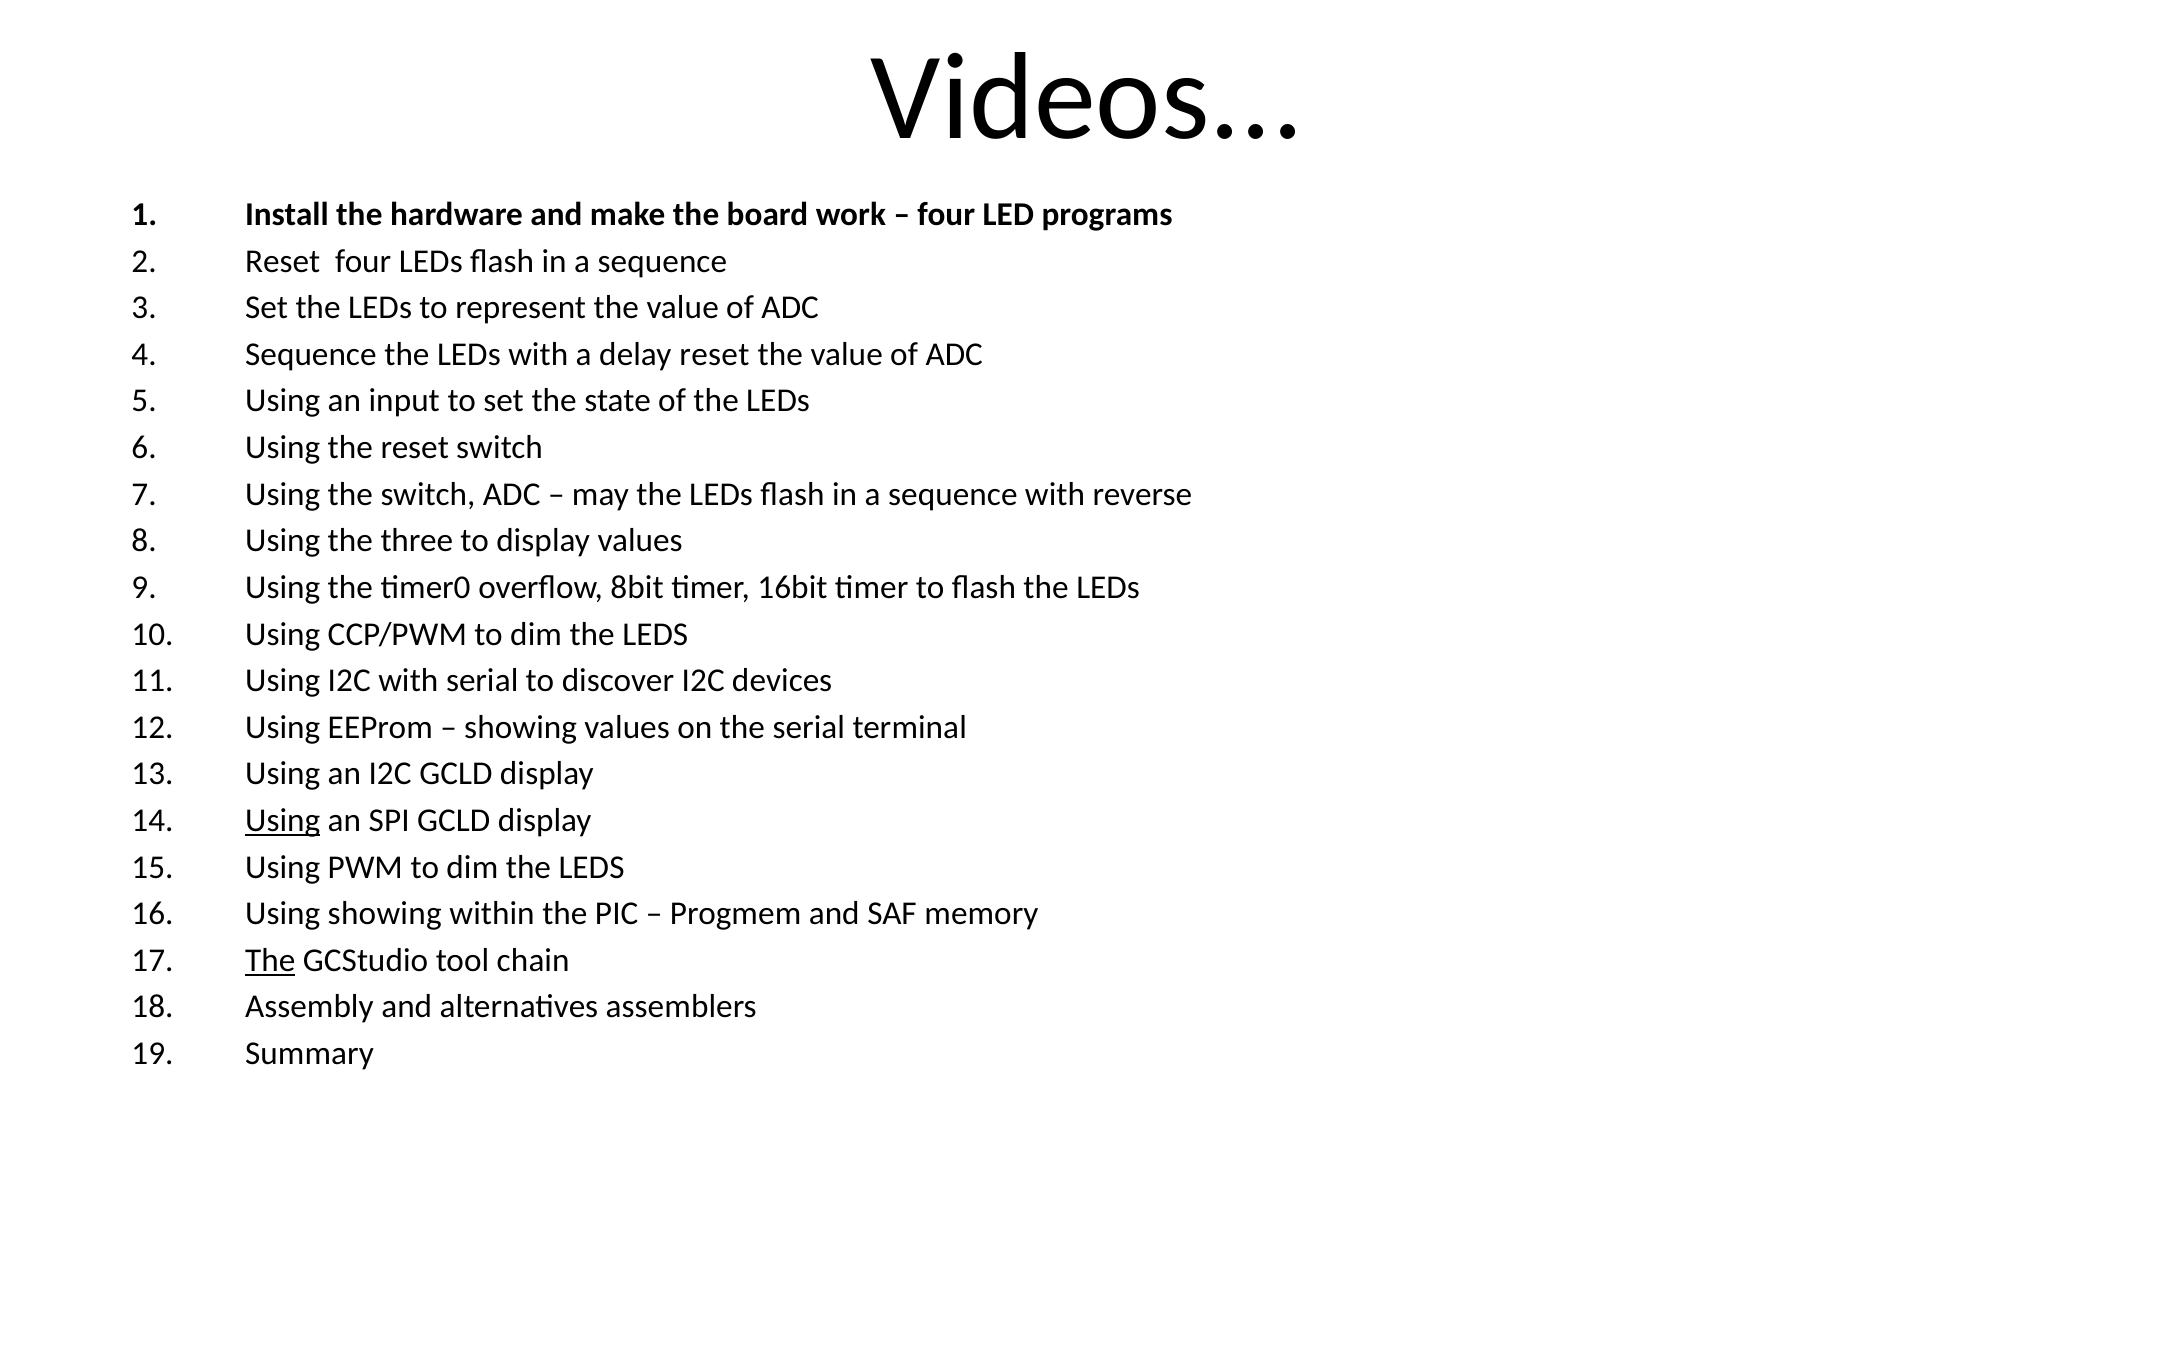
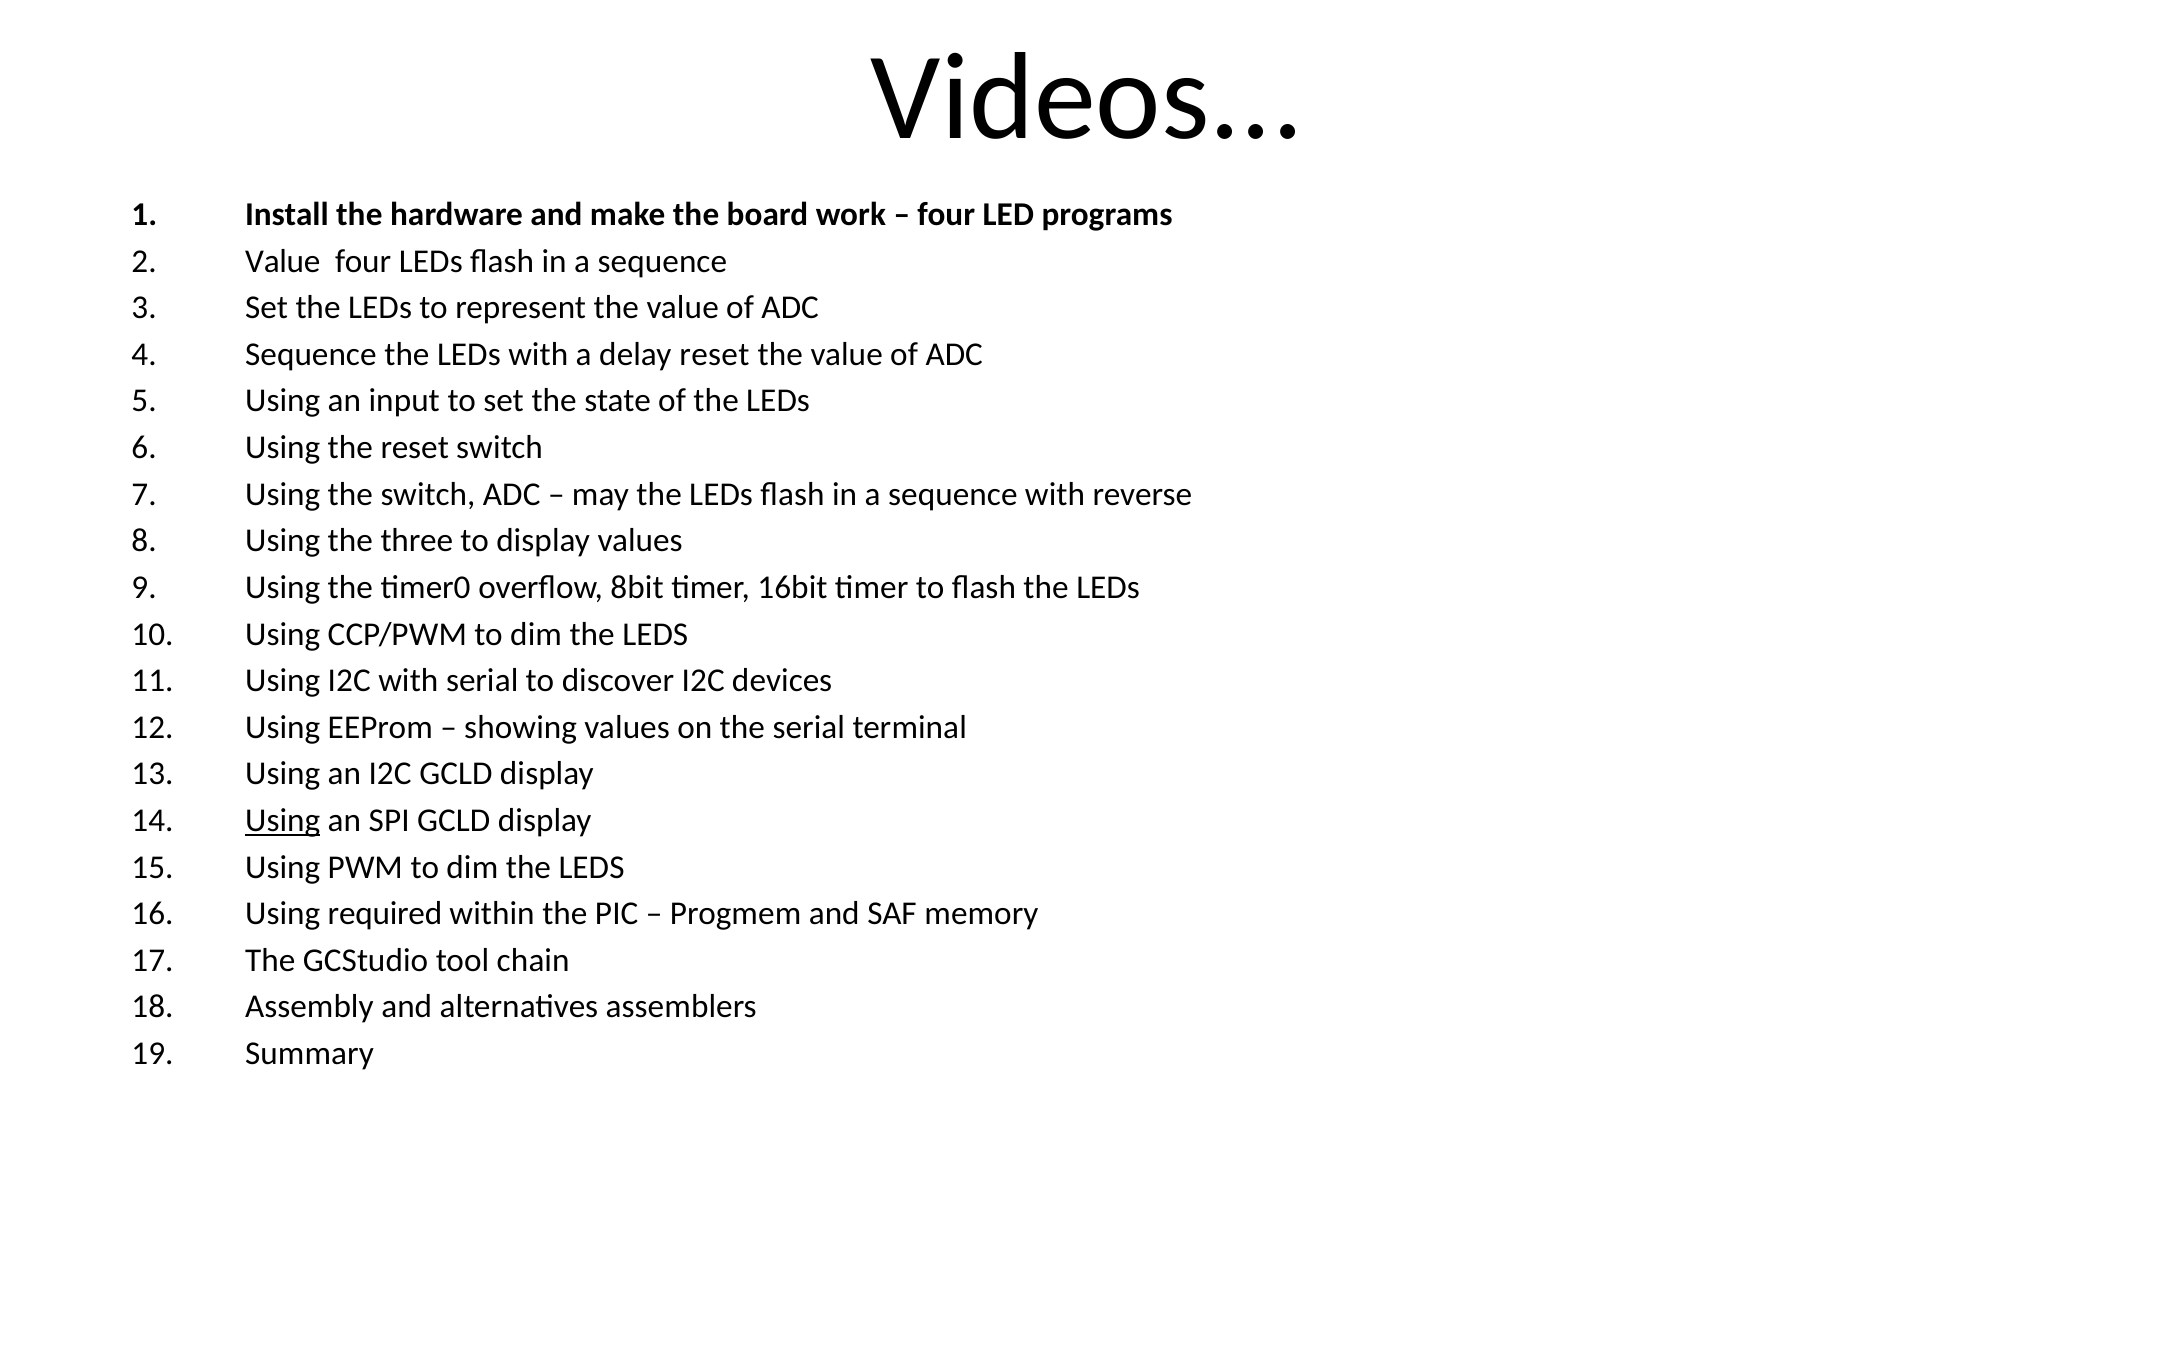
Reset: Reset -> Value (283, 261)
Using showing: showing -> required (385, 913)
The underline: present -> none (270, 960)
